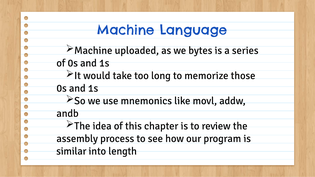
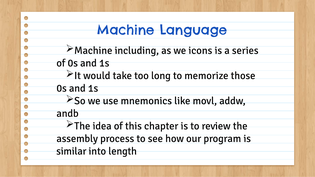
uploaded: uploaded -> including (137, 50)
bytes: bytes -> icons (200, 50)
